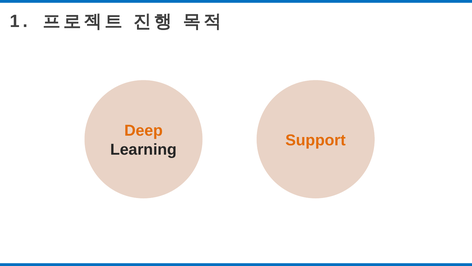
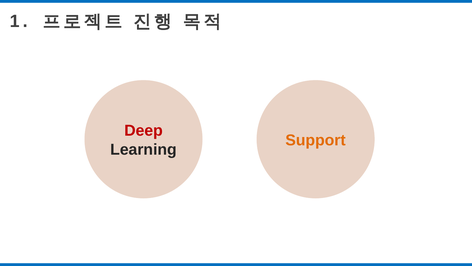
Deep colour: orange -> red (143, 130)
